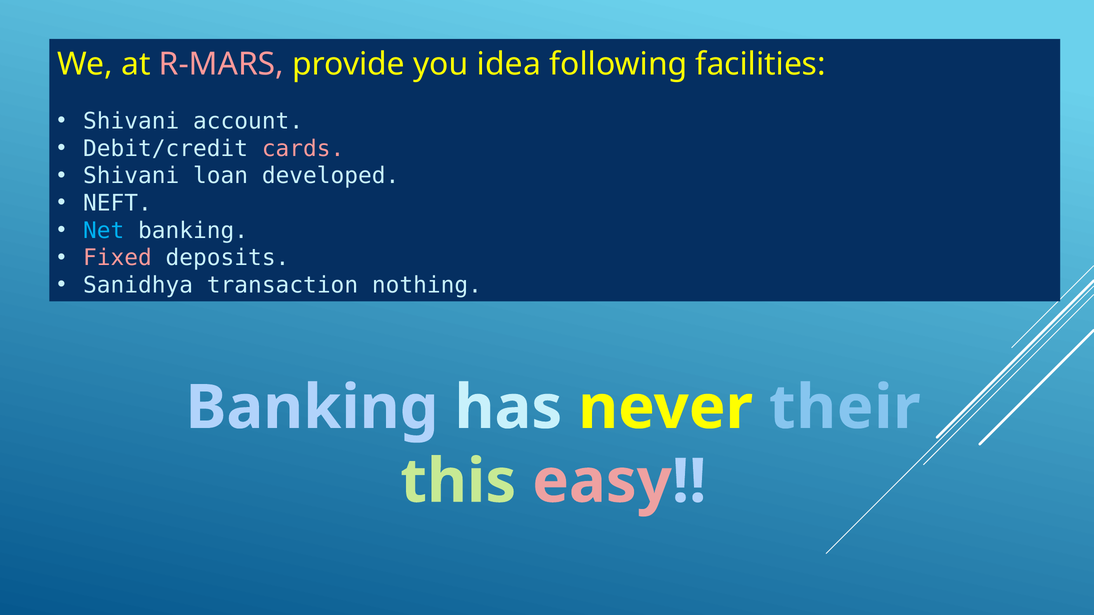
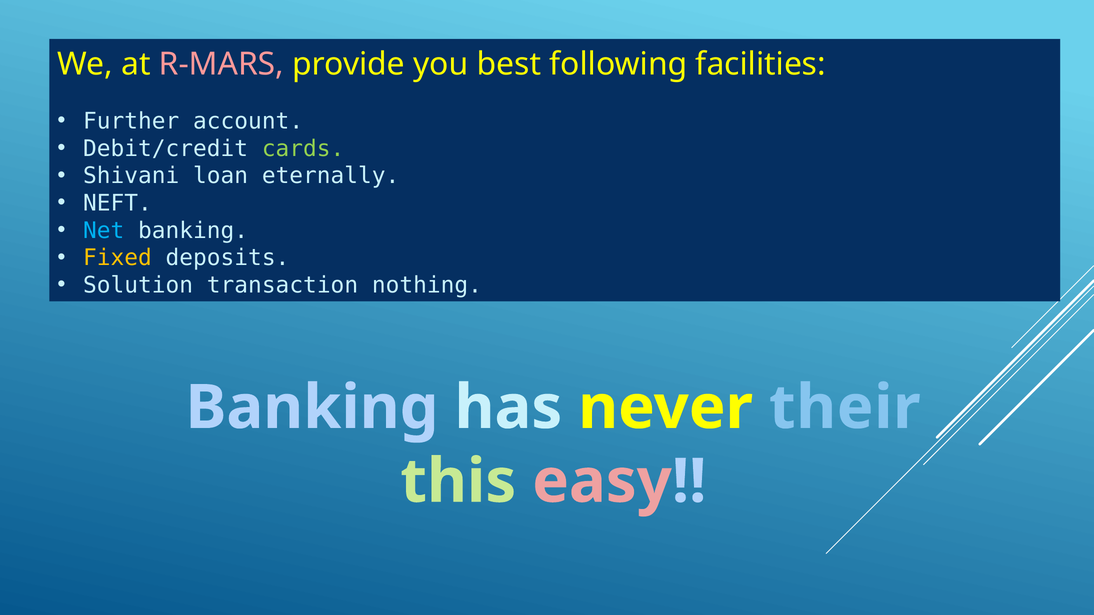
idea: idea -> best (509, 64)
Shivani: Shivani -> Further (131, 121)
cards colour: pink -> light green (303, 149)
developed: developed -> eternally (331, 176)
Fixed colour: pink -> yellow (117, 258)
Sanidhya: Sanidhya -> Solution (138, 285)
